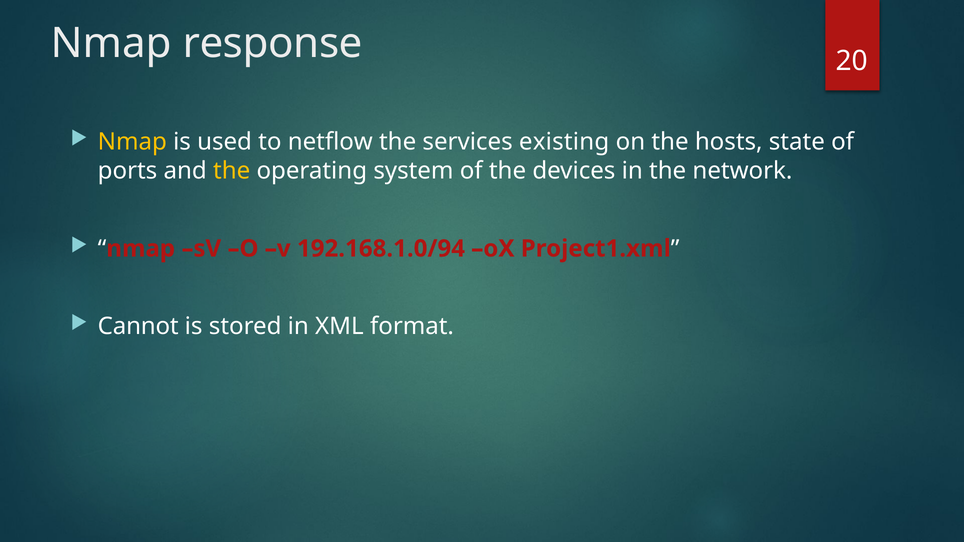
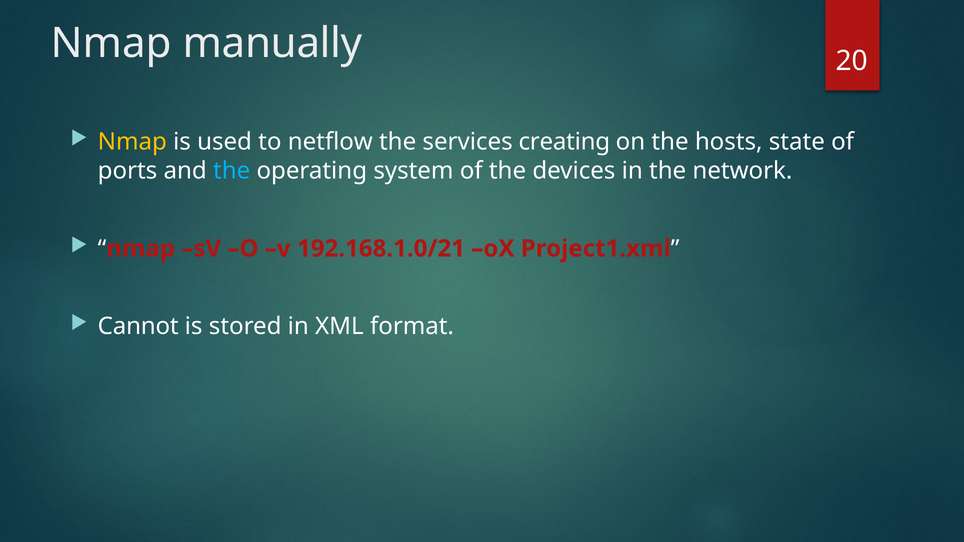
response: response -> manually (273, 43)
existing: existing -> creating (564, 142)
the colour: yellow -> light blue (232, 171)
192.168.1.0/94: 192.168.1.0/94 -> 192.168.1.0/21 (381, 249)
